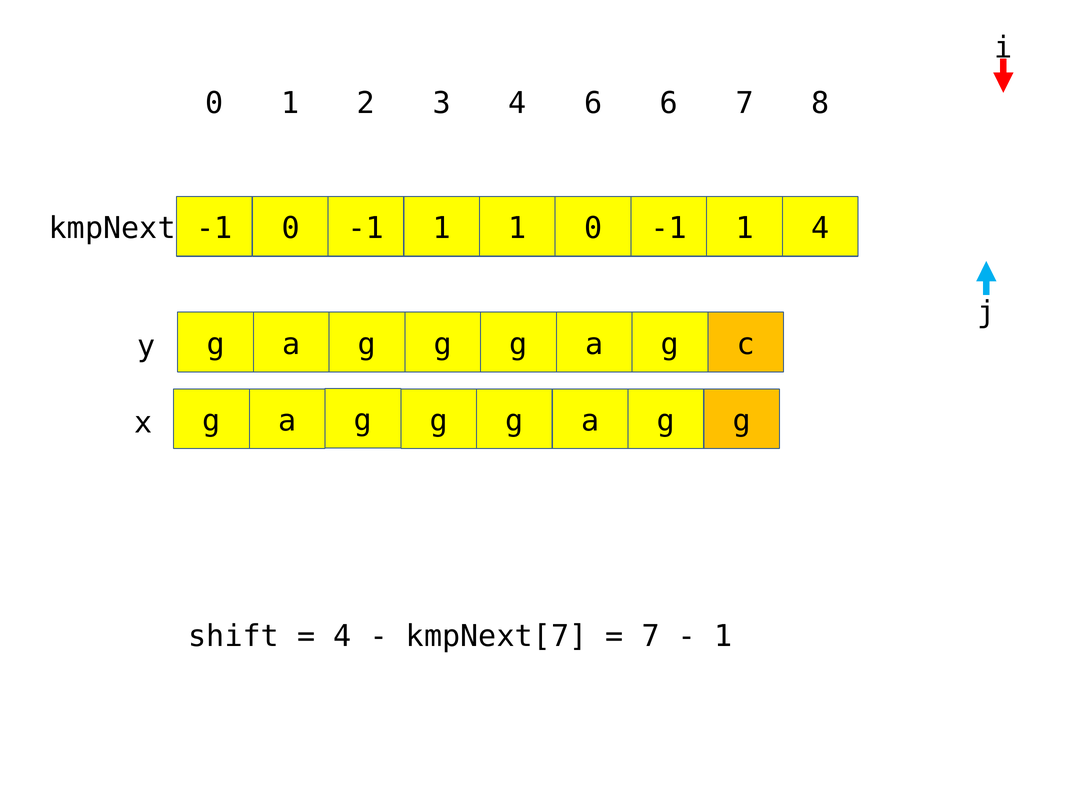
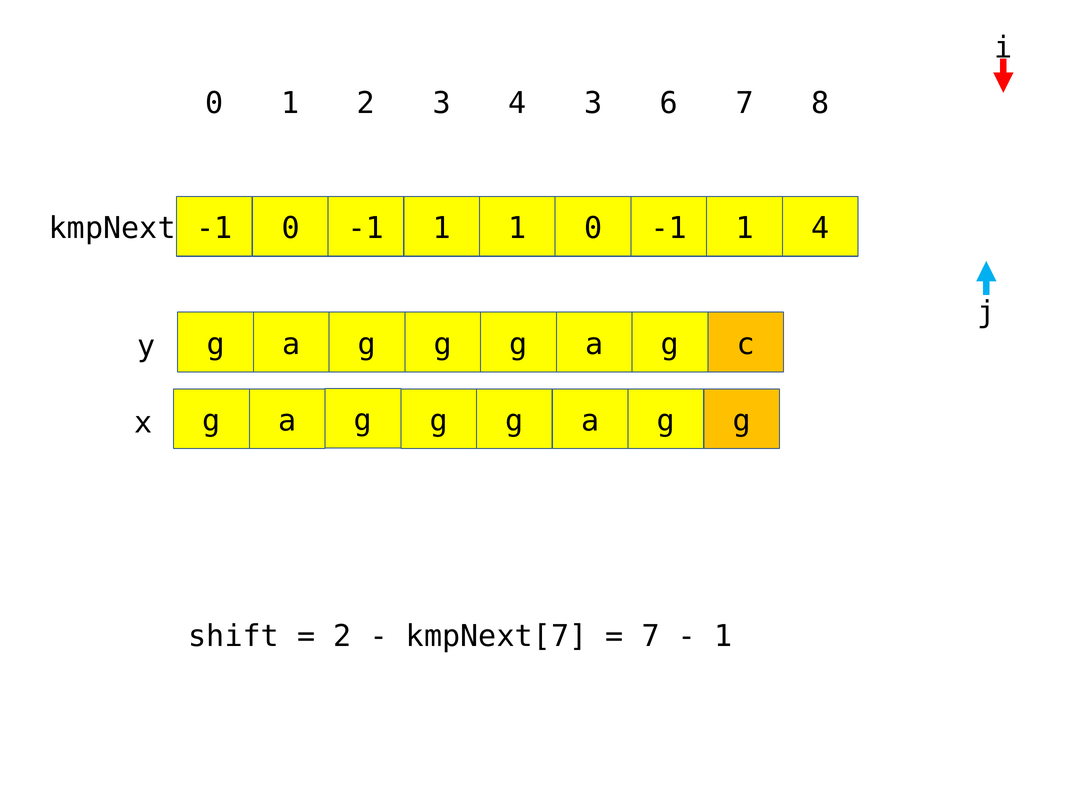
4 6: 6 -> 3 (593, 103)
4: 4 -> 2 (343, 636)
